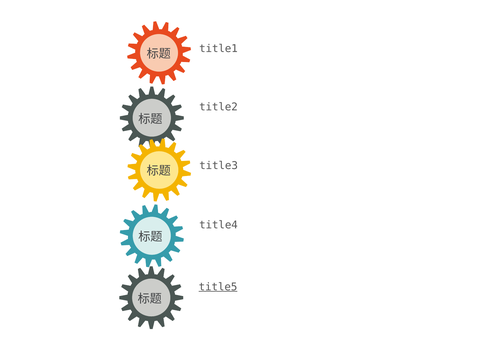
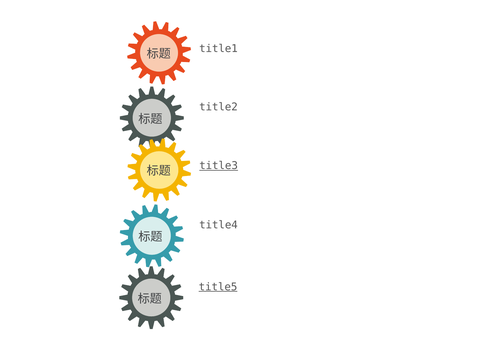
title3 underline: none -> present (219, 166)
